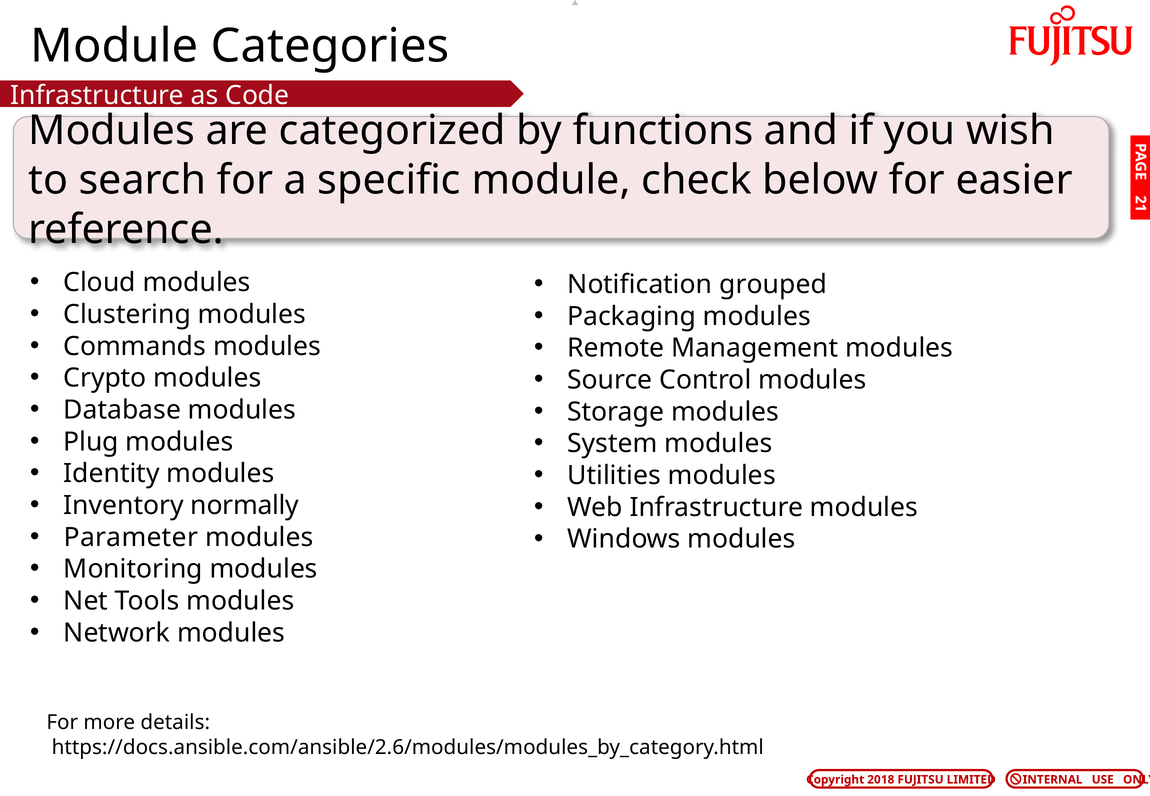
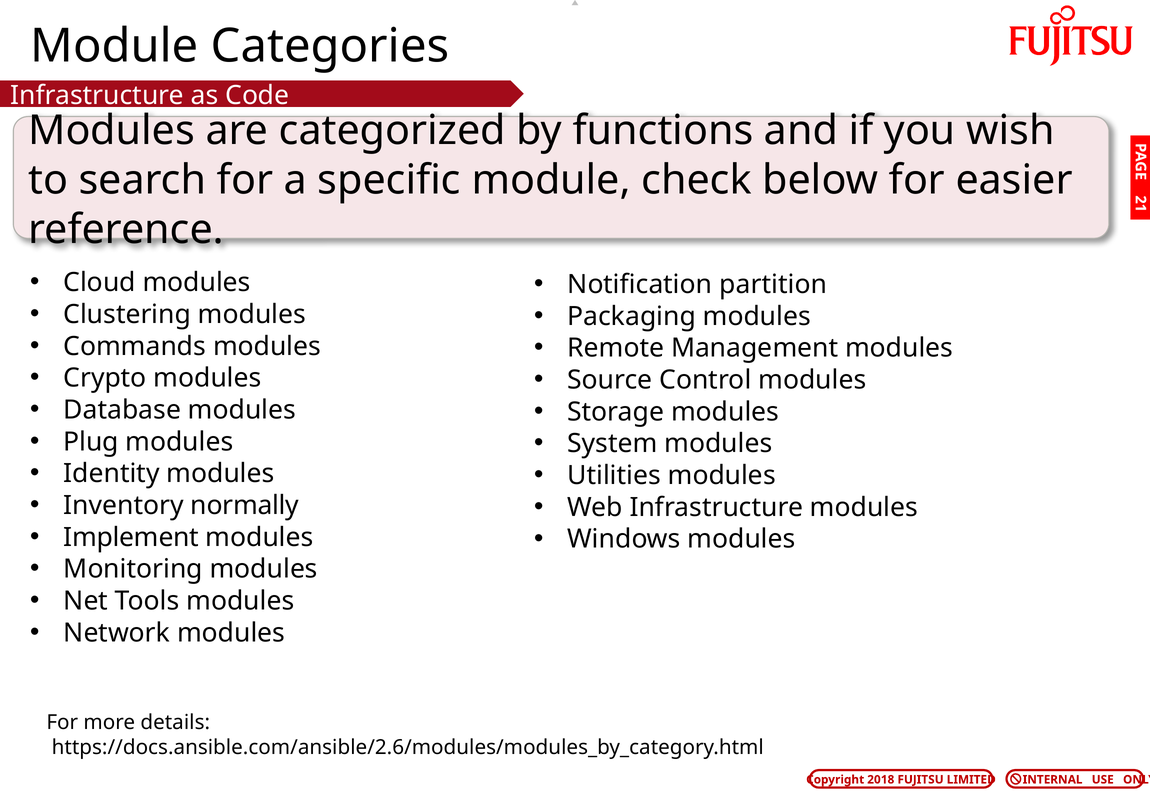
grouped: grouped -> partition (773, 284)
Parameter: Parameter -> Implement (131, 537)
